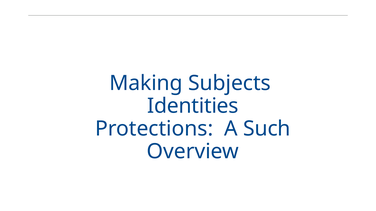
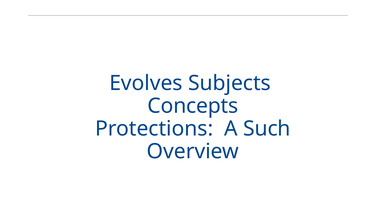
Making: Making -> Evolves (146, 83)
Identities: Identities -> Concepts (193, 106)
